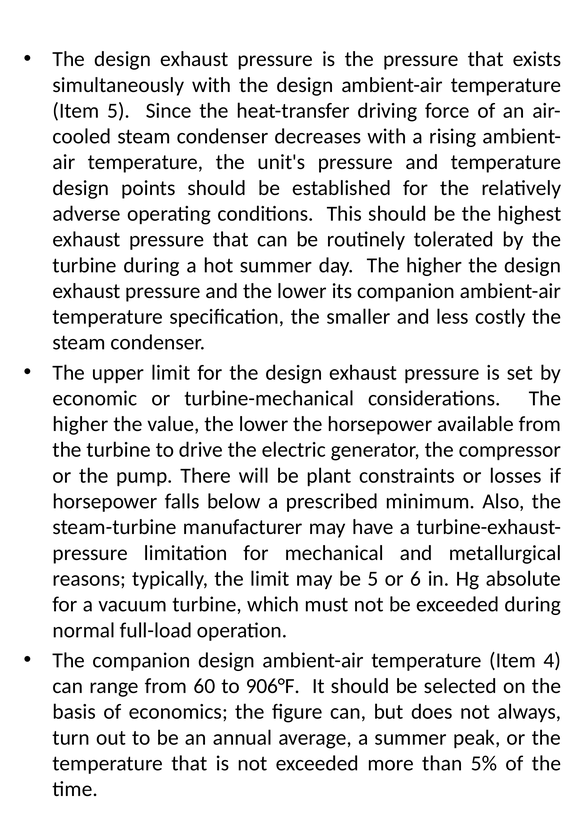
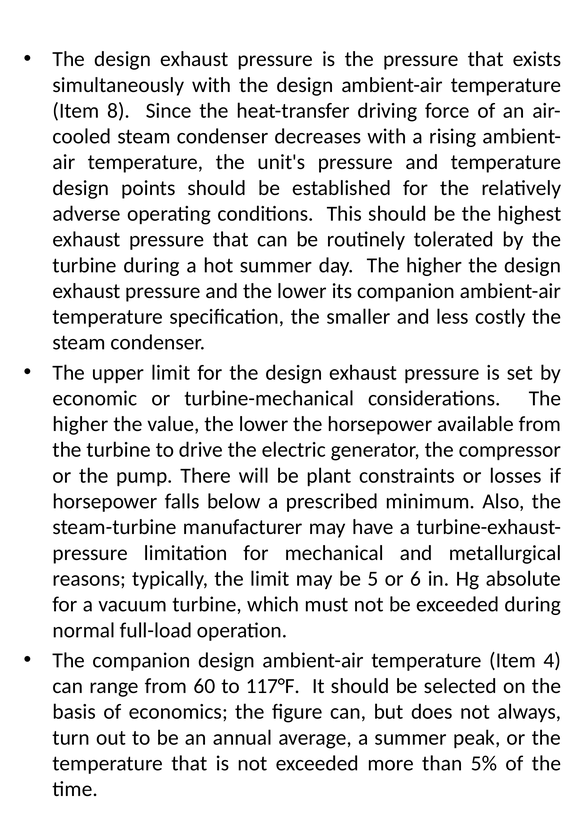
Item 5: 5 -> 8 (119, 111)
906°F: 906°F -> 117°F (273, 686)
